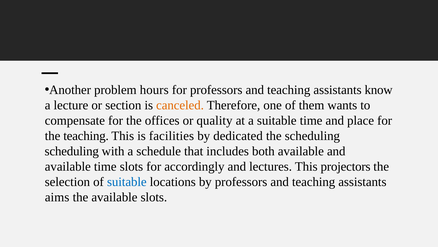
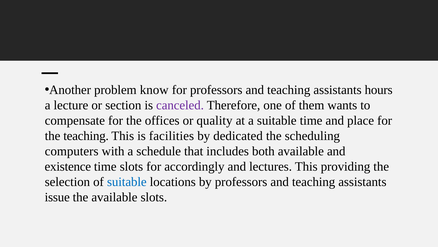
hours: hours -> know (154, 90)
know: know -> hours (379, 90)
canceled colour: orange -> purple (180, 105)
scheduling: scheduling -> computers (72, 151)
available: available -> existence (68, 166)
projectors: projectors -> providing (346, 166)
aims: aims -> issue (57, 197)
